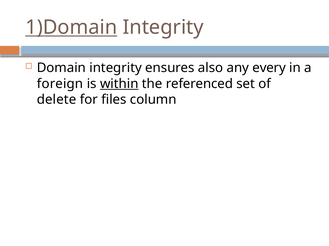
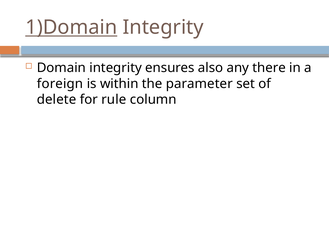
every: every -> there (269, 68)
within underline: present -> none (119, 84)
referenced: referenced -> parameter (199, 84)
files: files -> rule (114, 100)
